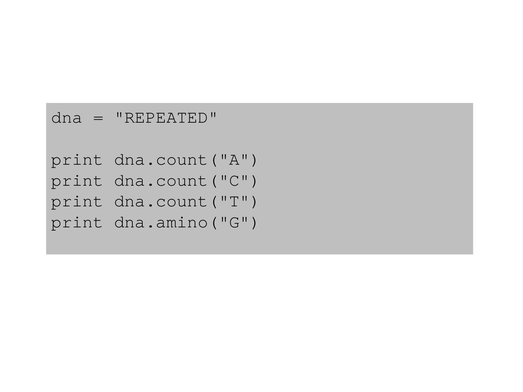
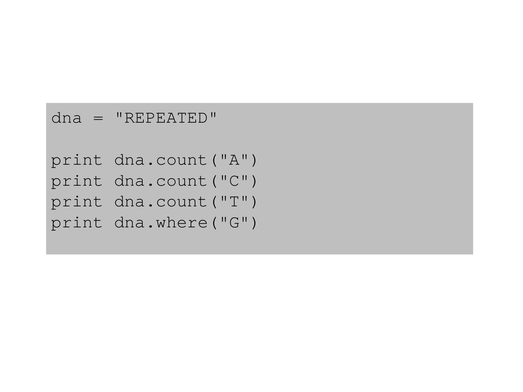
dna.amino("G: dna.amino("G -> dna.where("G (187, 222)
